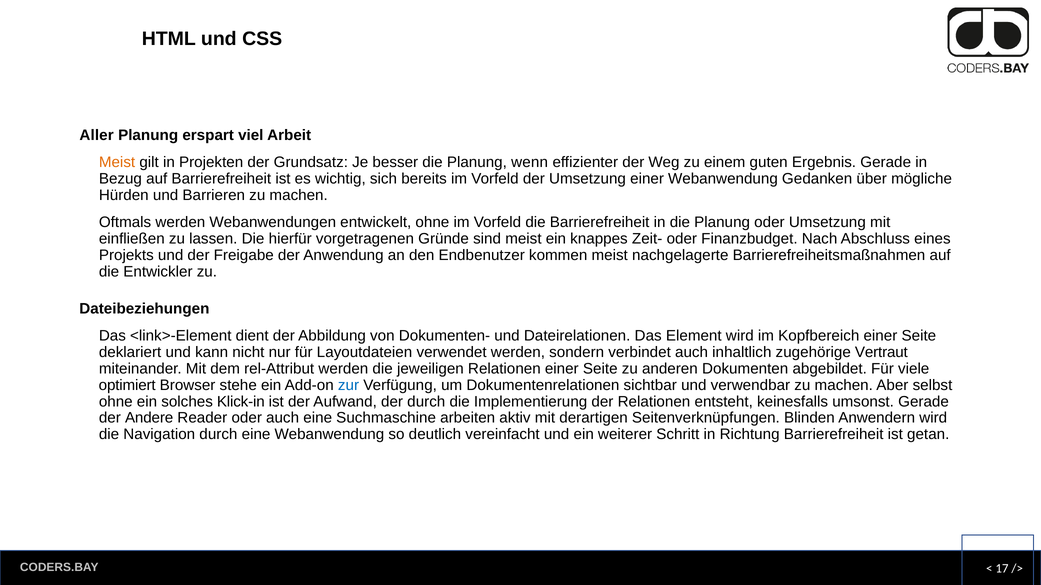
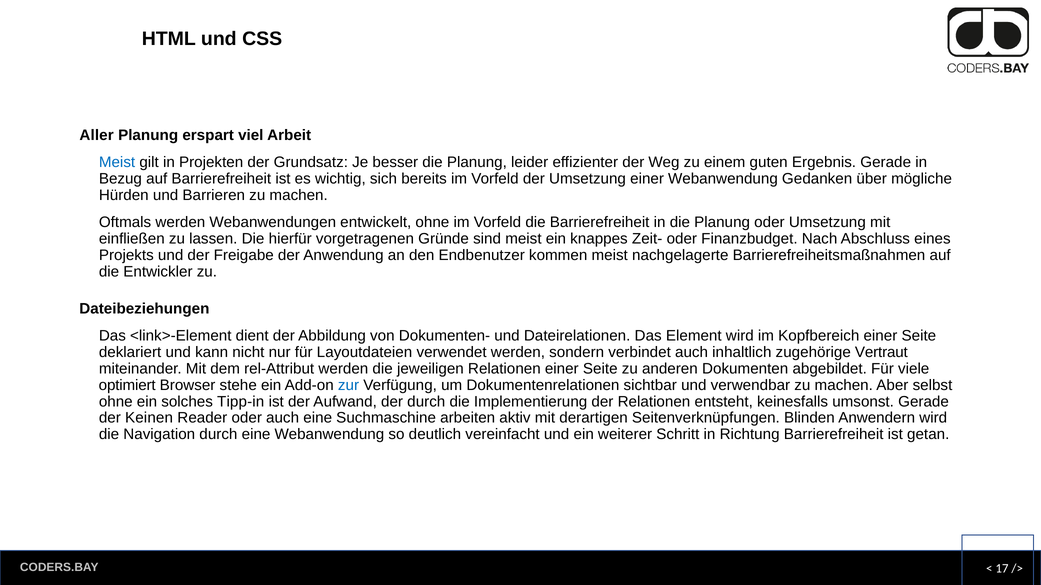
Meist colour: orange -> blue (117, 162)
wenn: wenn -> leider (530, 162)
Klick-in: Klick-in -> Tipp-in (241, 402)
Andere: Andere -> Keinen (149, 418)
